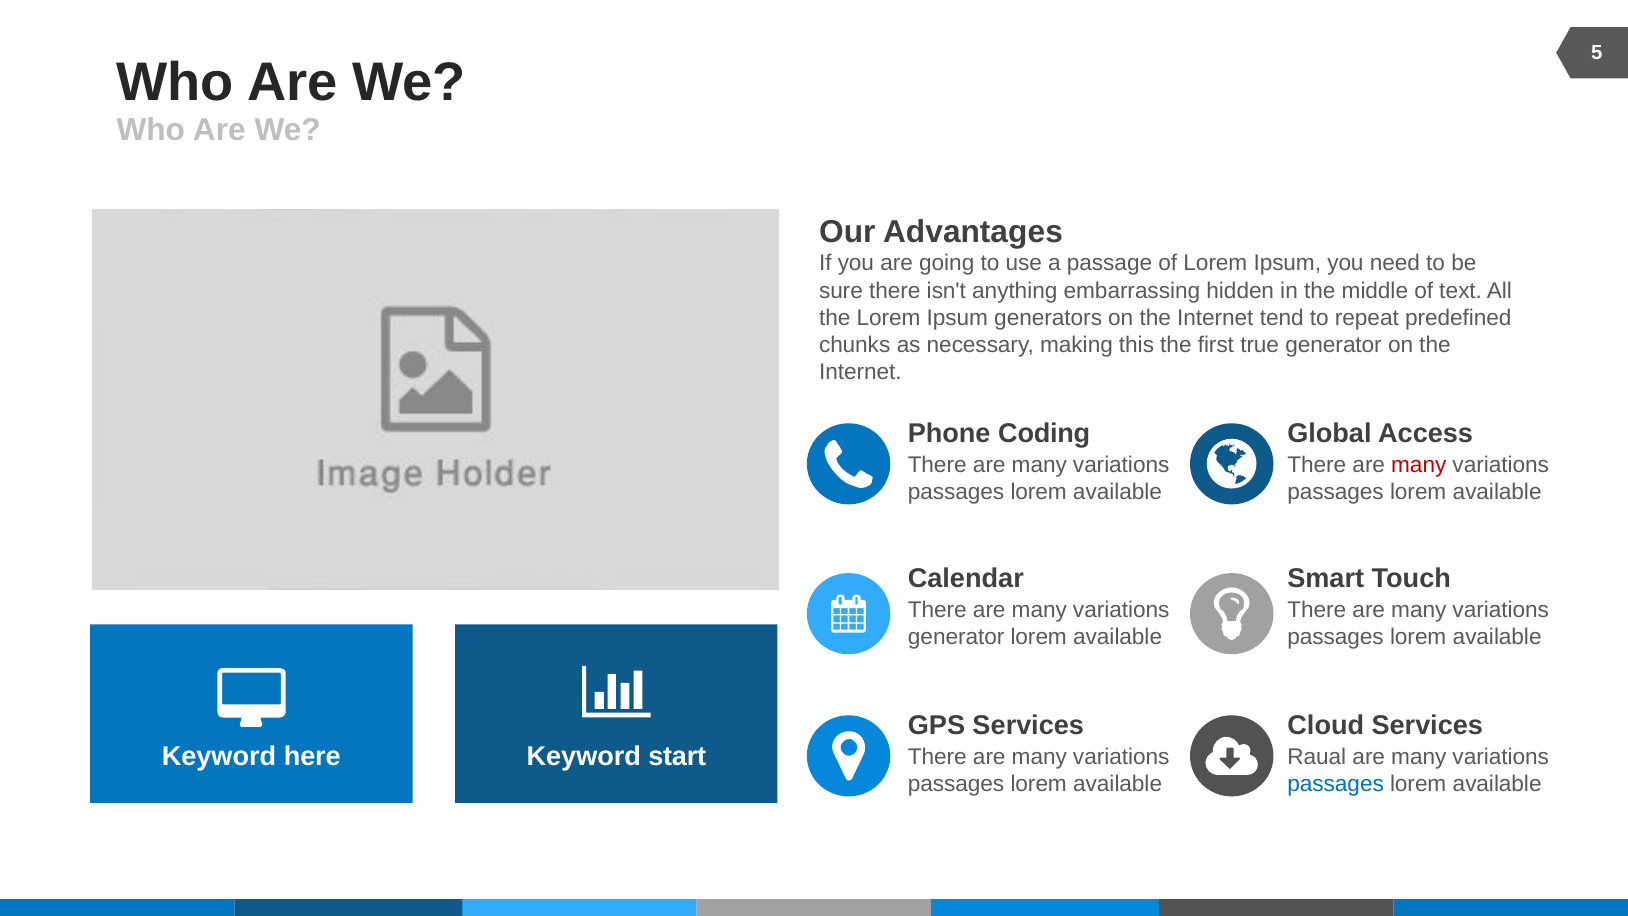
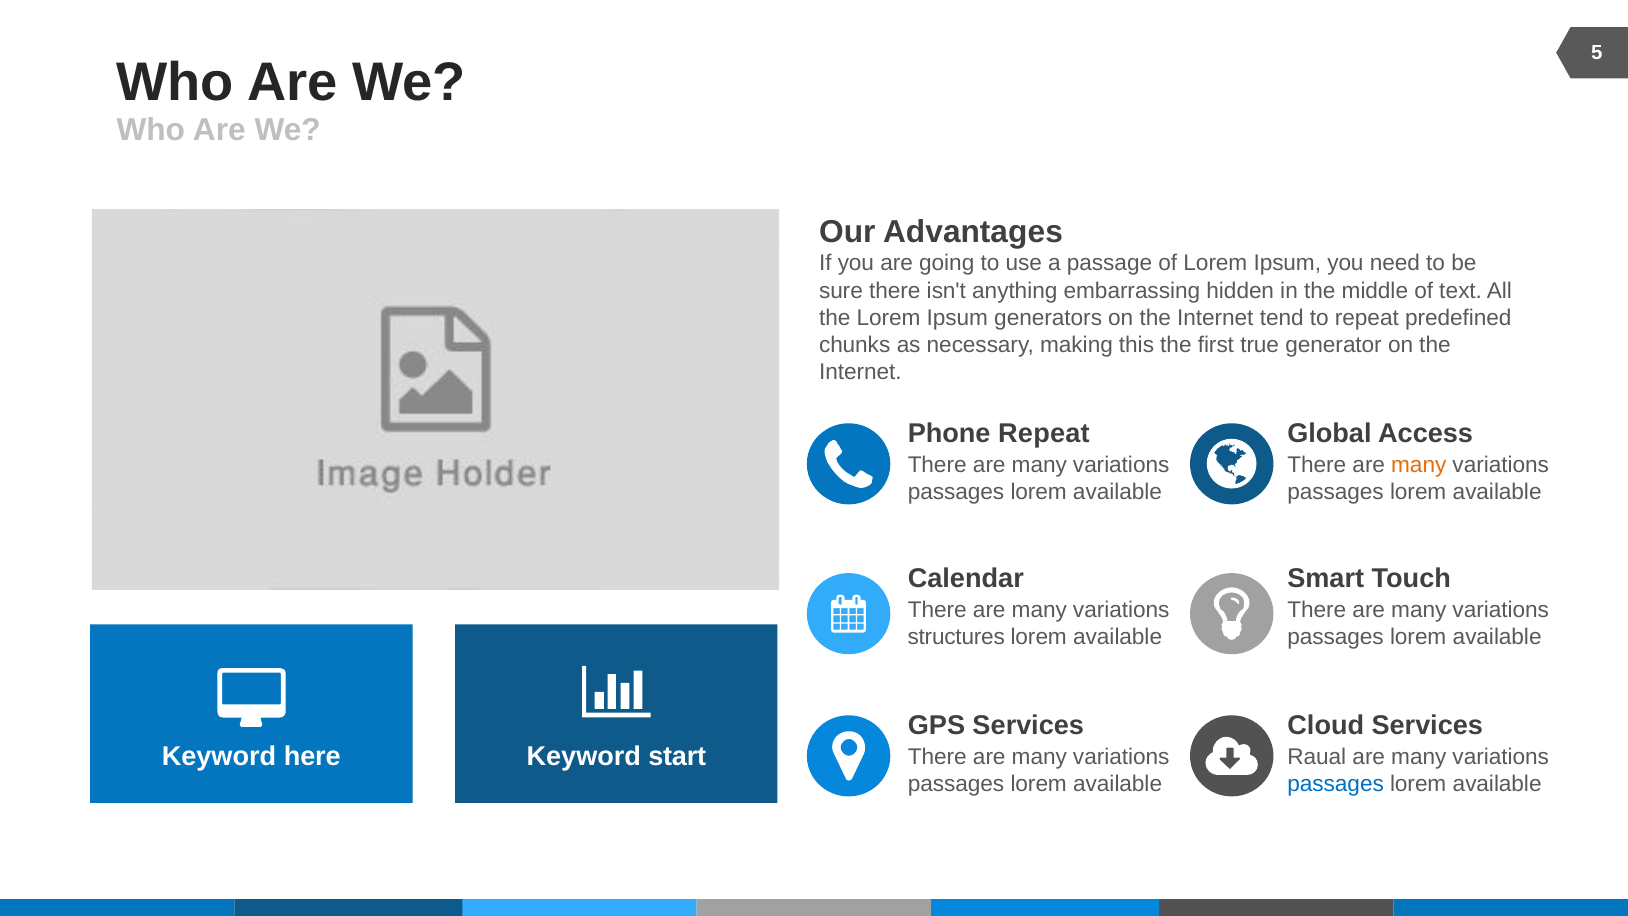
Phone Coding: Coding -> Repeat (1044, 434)
many colour: red -> orange (1419, 465)
generator: generator -> structures (956, 637)
